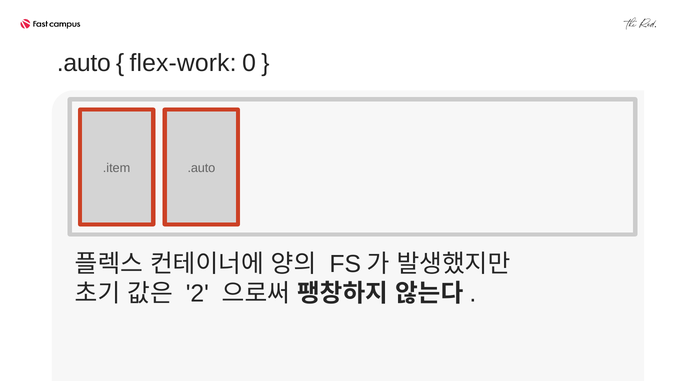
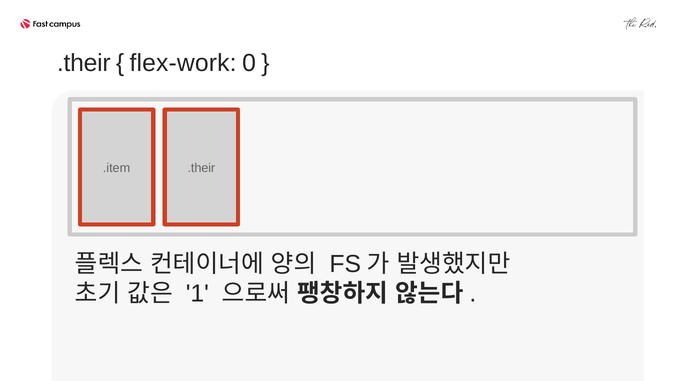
.auto: .auto -> .their (84, 63)
.item .auto: .auto -> .their (201, 168)
2: 2 -> 1 (197, 294)
